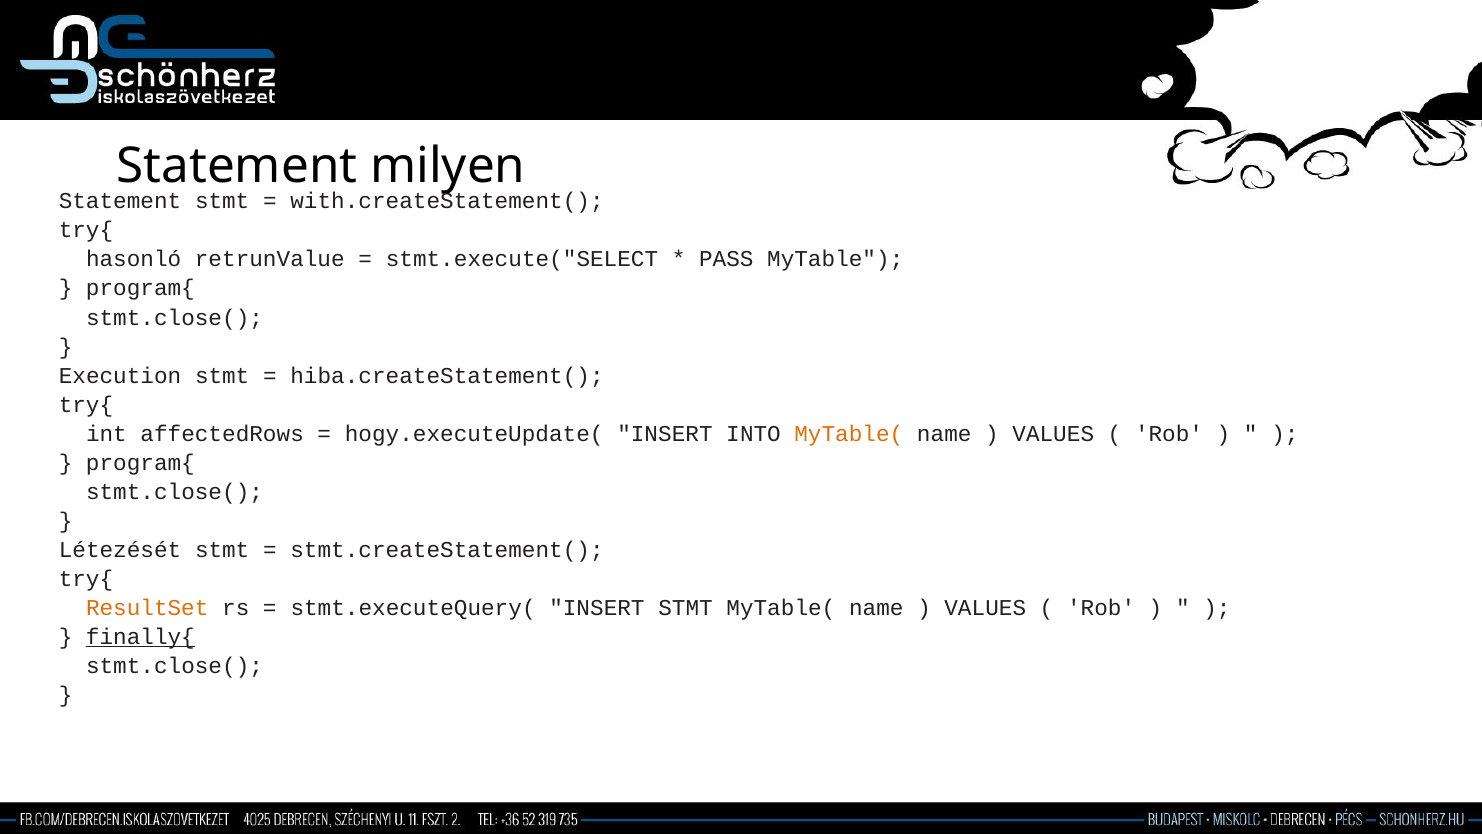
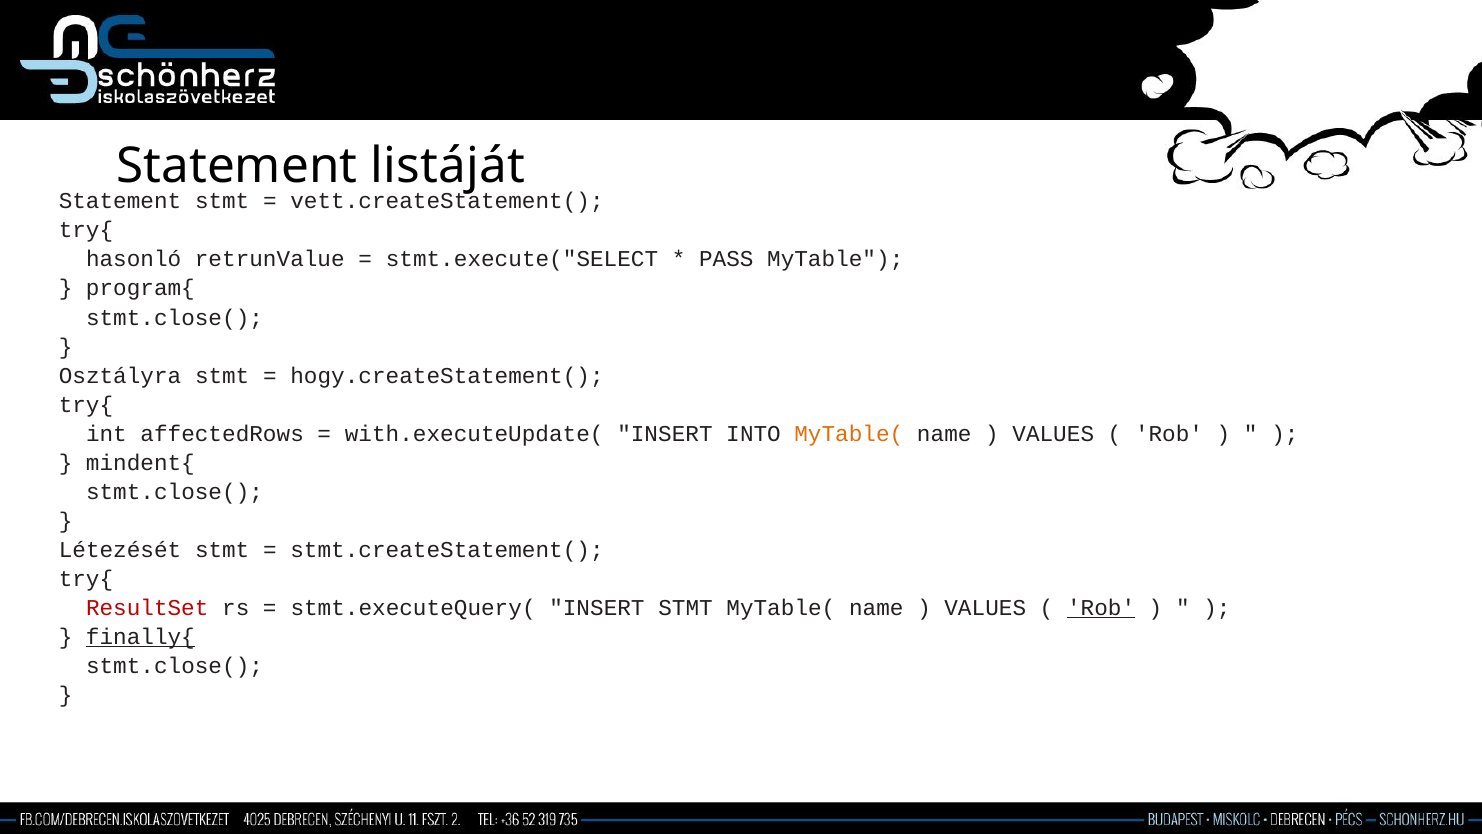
milyen: milyen -> listáját (448, 166)
with.createStatement(: with.createStatement( -> vett.createStatement( (447, 201)
Execution: Execution -> Osztályra (120, 375)
hiba.createStatement(: hiba.createStatement( -> hogy.createStatement( (447, 375)
hogy.executeUpdate(: hogy.executeUpdate( -> with.executeUpdate( (474, 433)
program{: program{ -> mindent{ (140, 462)
ResultSet colour: orange -> red (147, 607)
Rob underline: none -> present (1101, 607)
